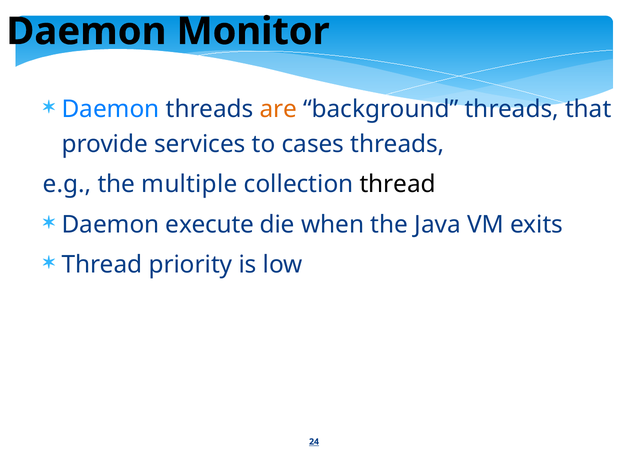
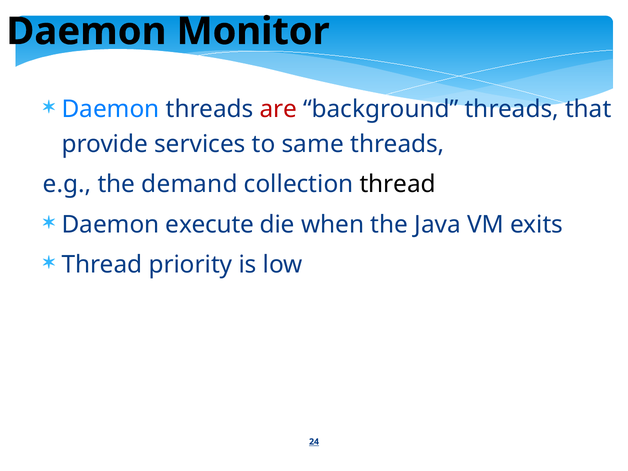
are colour: orange -> red (278, 109)
cases: cases -> same (313, 144)
multiple: multiple -> demand (190, 184)
